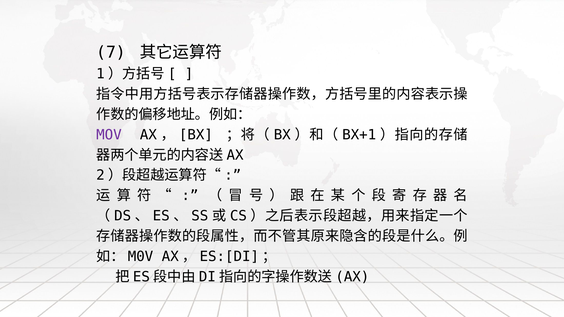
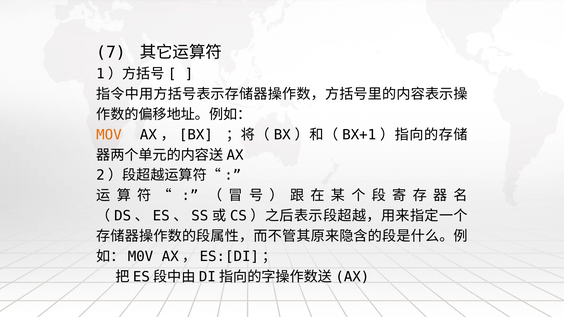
MOV colour: purple -> orange (109, 135)
